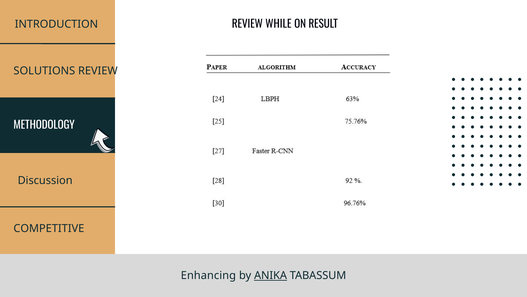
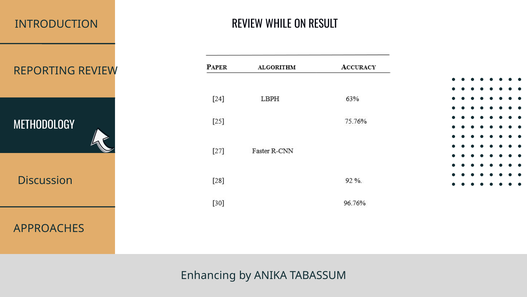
SOLUTIONS: SOLUTIONS -> REPORTING (44, 71)
COMPETITIVE: COMPETITIVE -> APPROACHES (49, 228)
ANIKA underline: present -> none (271, 275)
